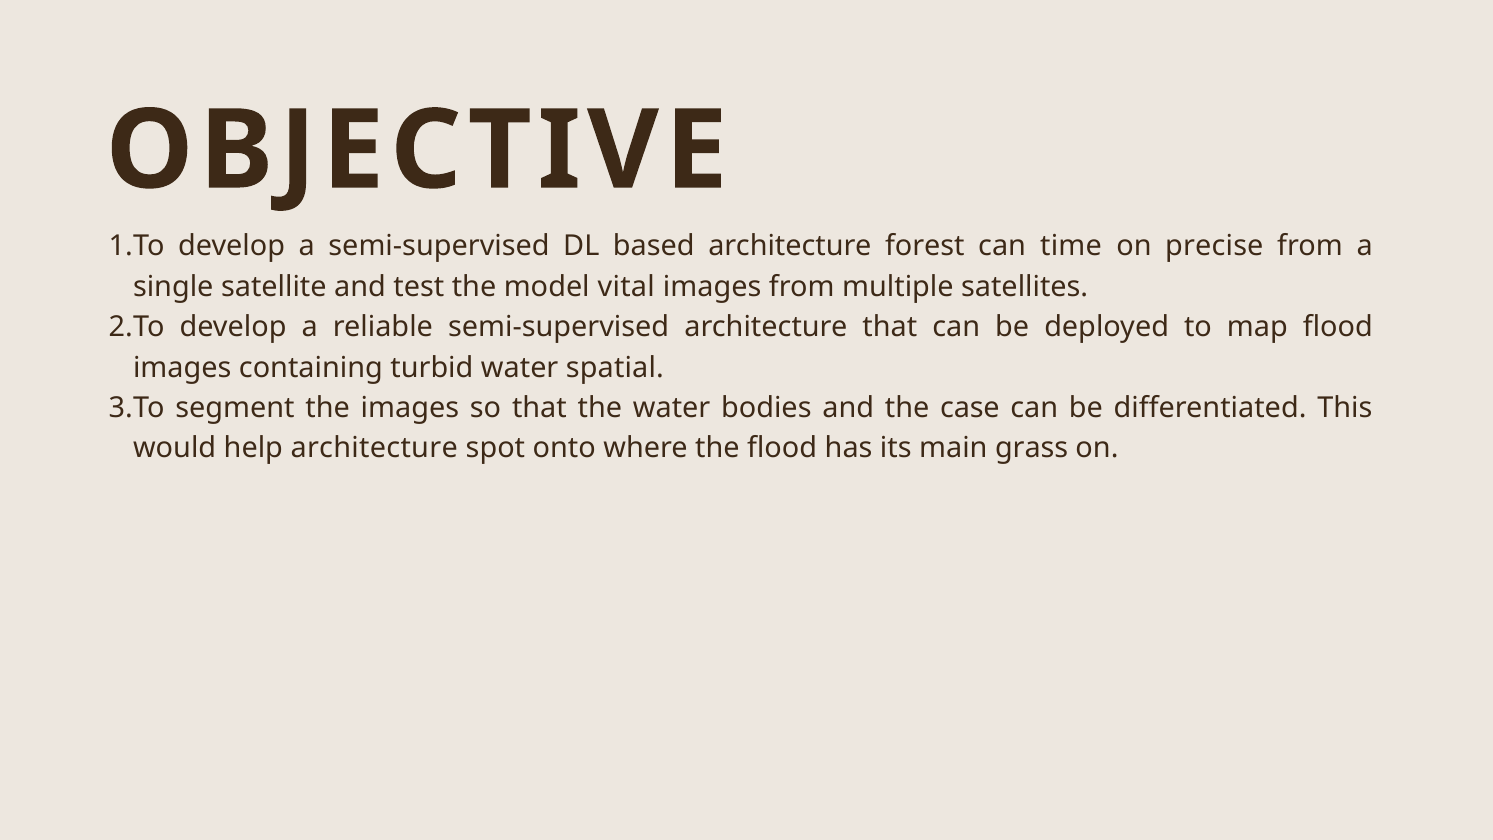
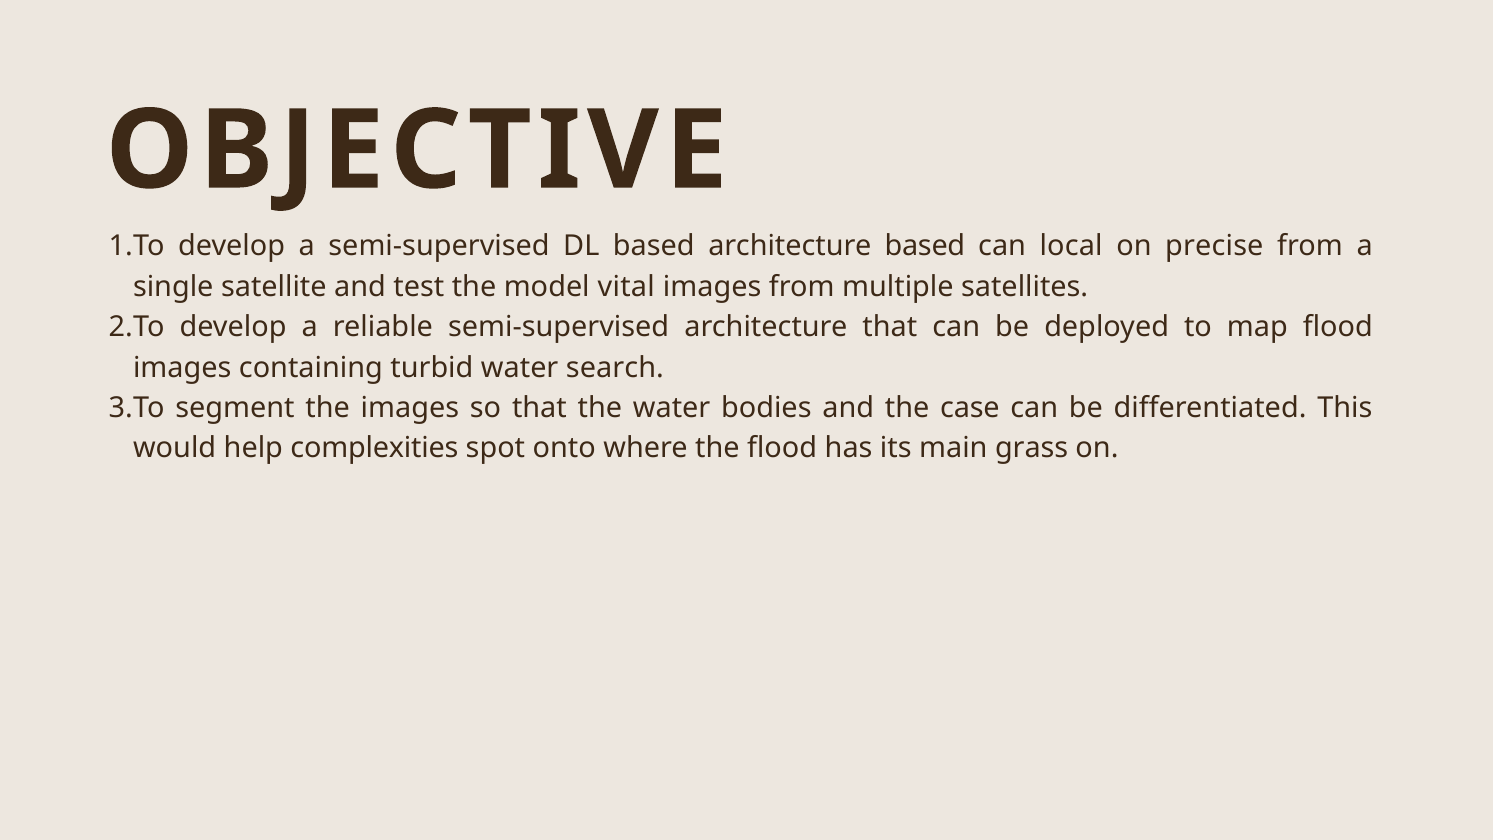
architecture forest: forest -> based (925, 246)
time: time -> local (1071, 246)
spatial: spatial -> search (615, 367)
help architecture: architecture -> complexities (374, 448)
